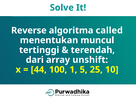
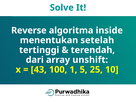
called: called -> inside (109, 30)
muncul: muncul -> setelah (97, 40)
44: 44 -> 43 (39, 70)
